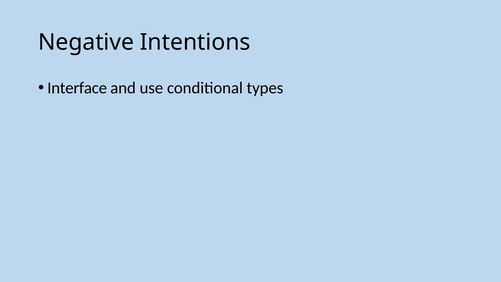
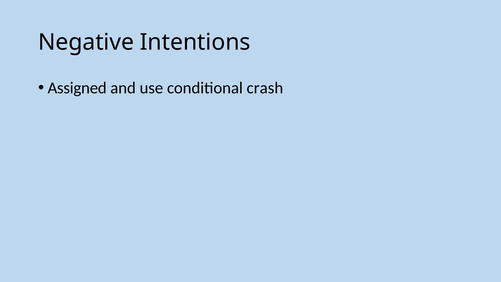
Interface: Interface -> Assigned (77, 88)
types: types -> crash (265, 88)
